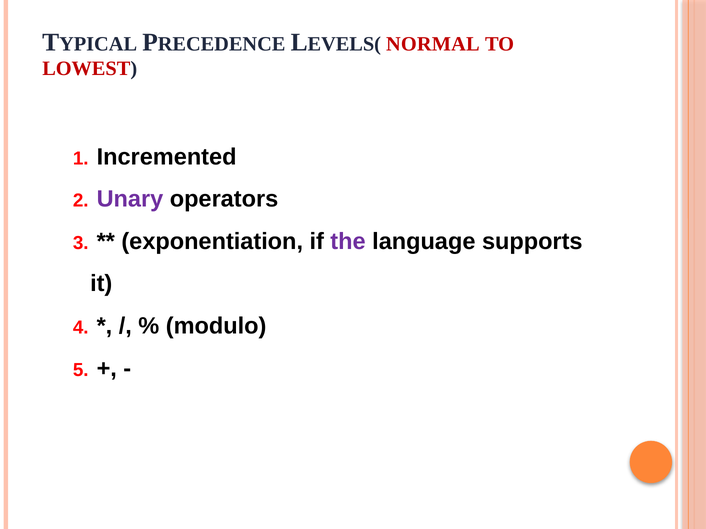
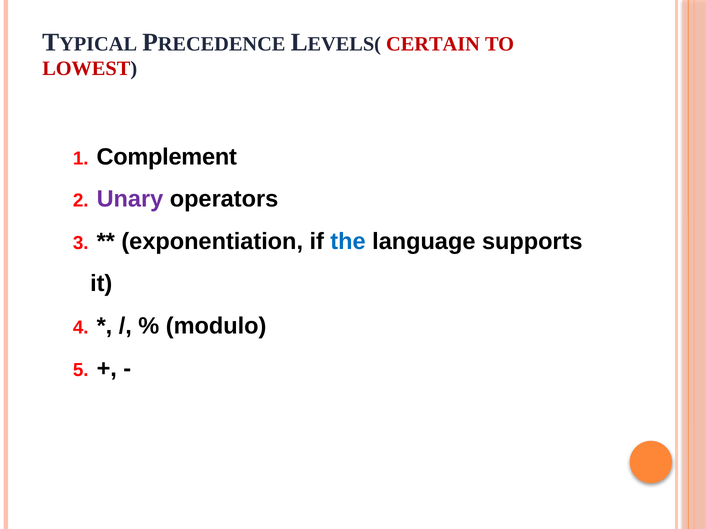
NORMAL: NORMAL -> CERTAIN (433, 44)
Incremented: Incremented -> Complement (167, 157)
the colour: purple -> blue (348, 242)
